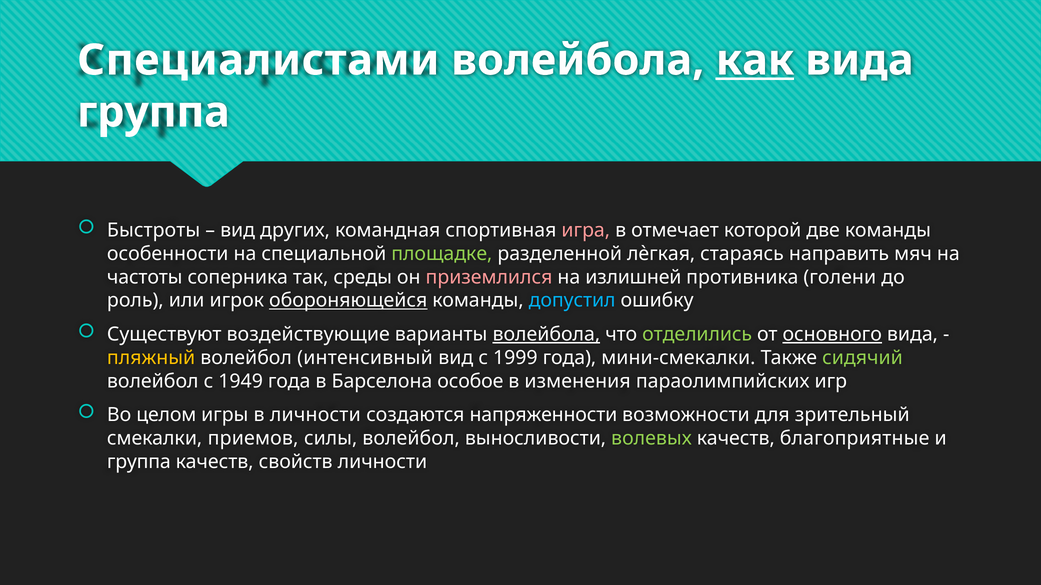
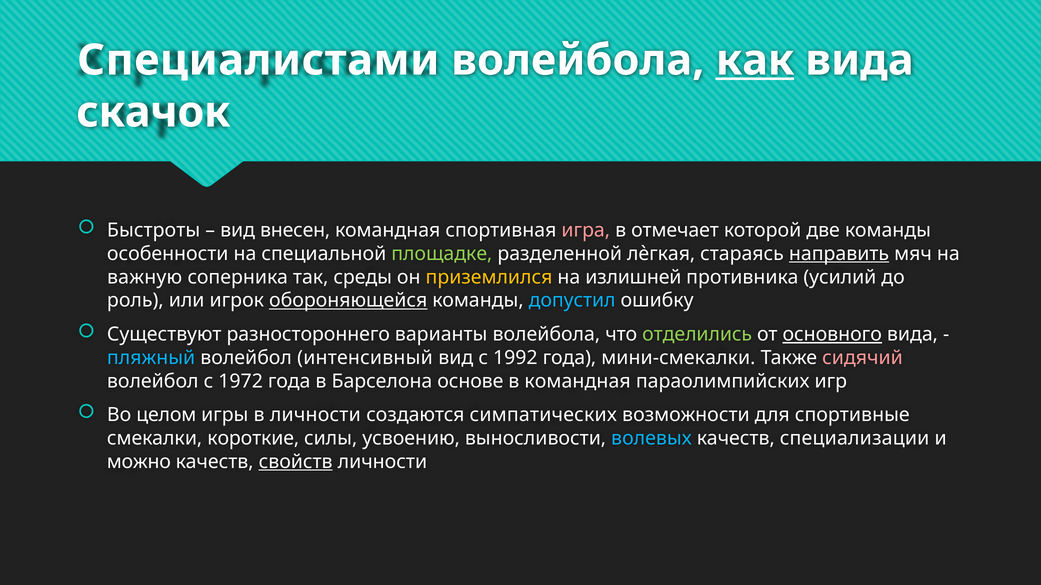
группа: группа -> скачок (153, 112)
других: других -> внесен (295, 231)
направить underline: none -> present (839, 254)
частоты: частоты -> важную (145, 277)
приземлился colour: pink -> yellow (489, 277)
голени: голени -> усилий (840, 277)
воздействующие: воздействующие -> разностороннего (308, 335)
волейбола underline: present -> none (546, 335)
пляжный colour: yellow -> light blue (151, 358)
1999: 1999 -> 1992 (515, 358)
сидячий colour: light green -> pink (862, 358)
1949: 1949 -> 1972 (241, 381)
особое: особое -> основе (470, 381)
в изменения: изменения -> командная (578, 381)
напряженности: напряженности -> симпатических (543, 415)
зрительный: зрительный -> спортивные (852, 415)
приемов: приемов -> короткие (253, 439)
силы волейбол: волейбол -> усвоению (411, 439)
волевых colour: light green -> light blue (651, 439)
благоприятные: благоприятные -> специализации (855, 439)
группа: группа -> можно (139, 462)
свойств underline: none -> present (296, 462)
